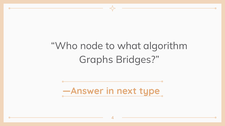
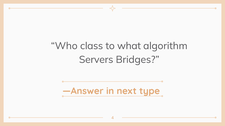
node: node -> class (92, 46)
Graphs: Graphs -> Servers (96, 60)
